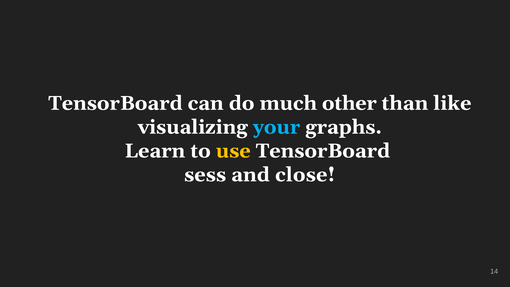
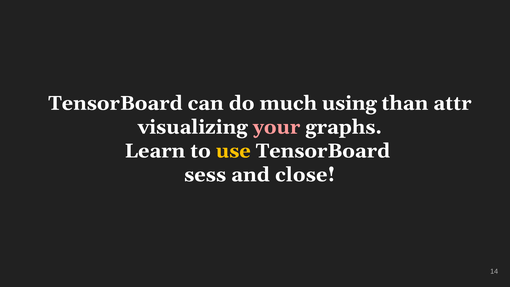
other: other -> using (349, 103)
like: like -> attr (452, 103)
your colour: light blue -> pink (277, 127)
